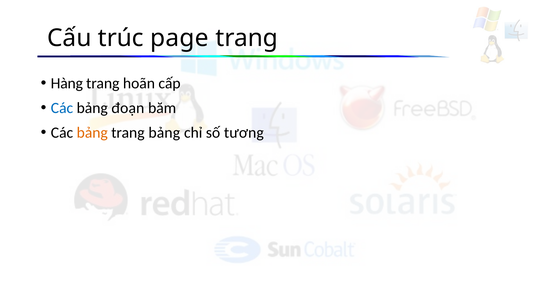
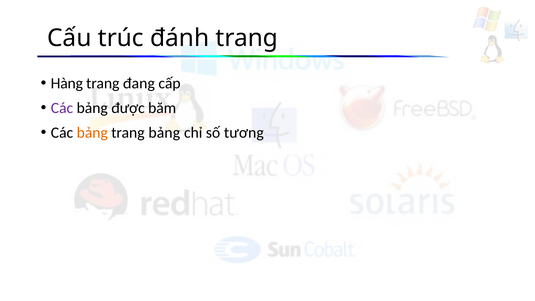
page: page -> đánh (180, 38)
hoãn: hoãn -> đang (139, 83)
Các colour: blue -> purple (62, 108)
đoạn: đoạn -> được (128, 108)
